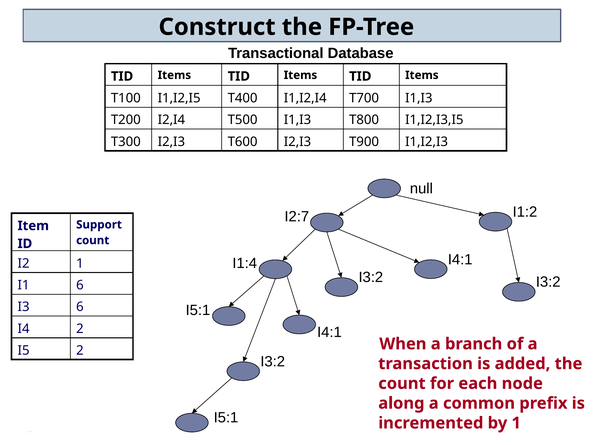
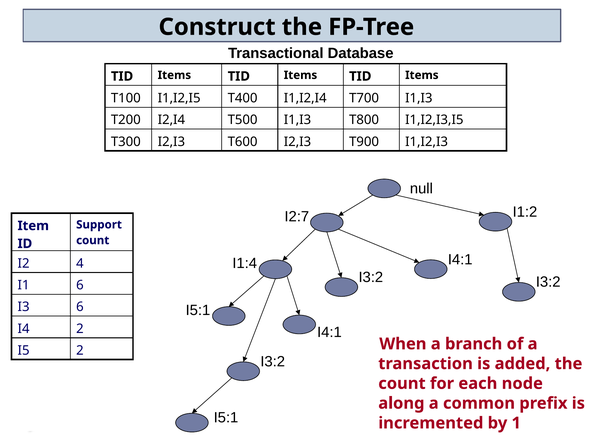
I2 1: 1 -> 4 (80, 263)
